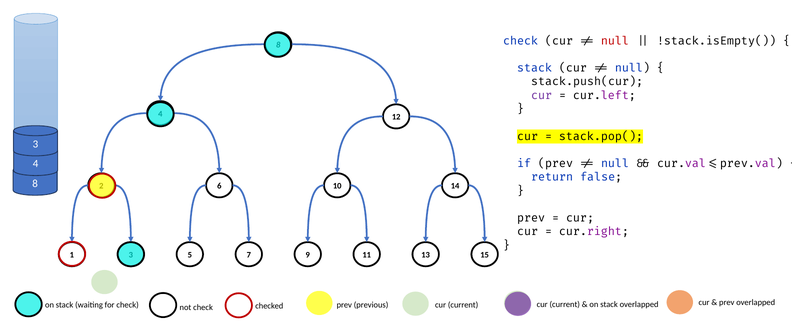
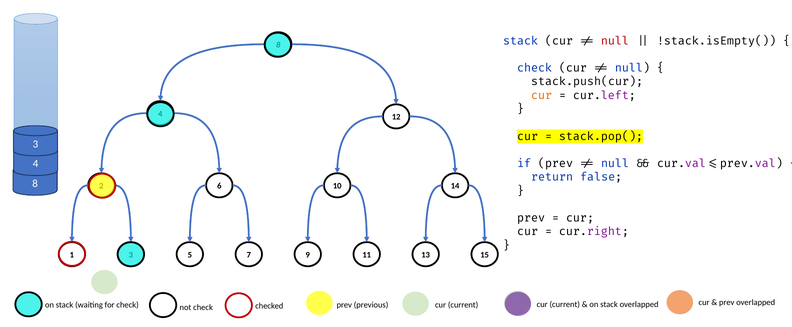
check: check -> stack (521, 41)
stack: stack -> check (535, 68)
cur colour: purple -> orange (542, 95)
